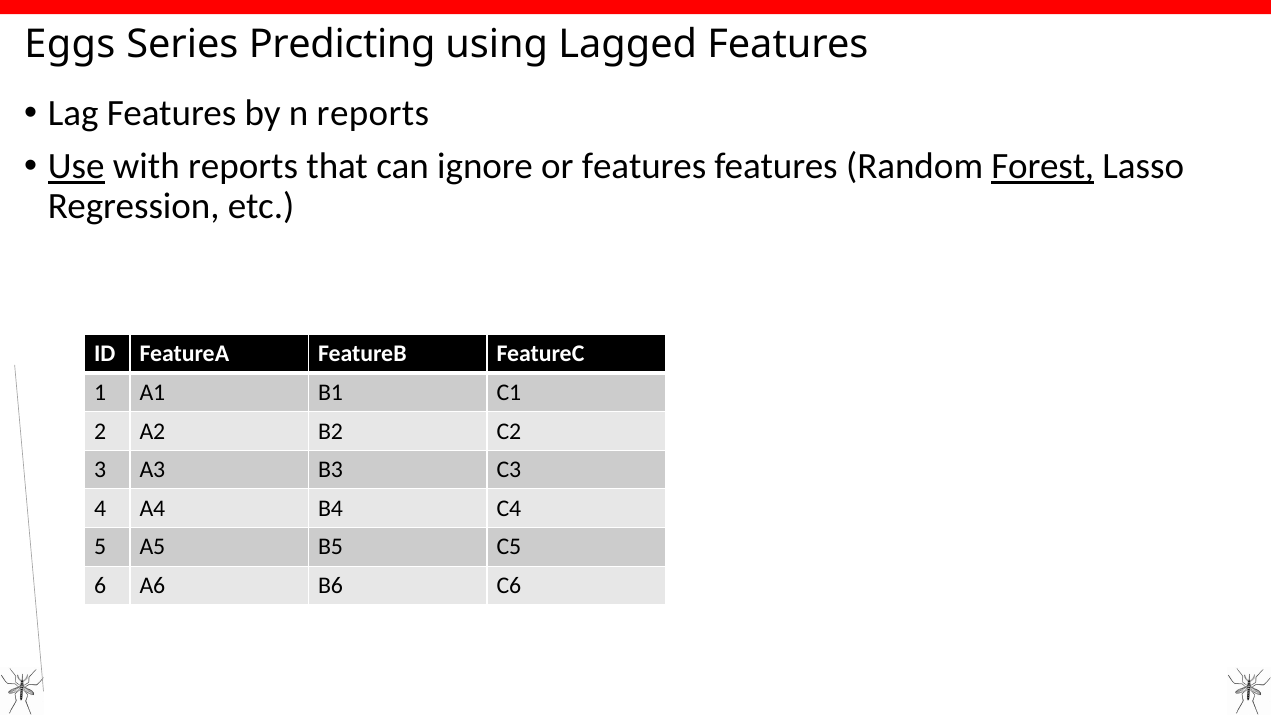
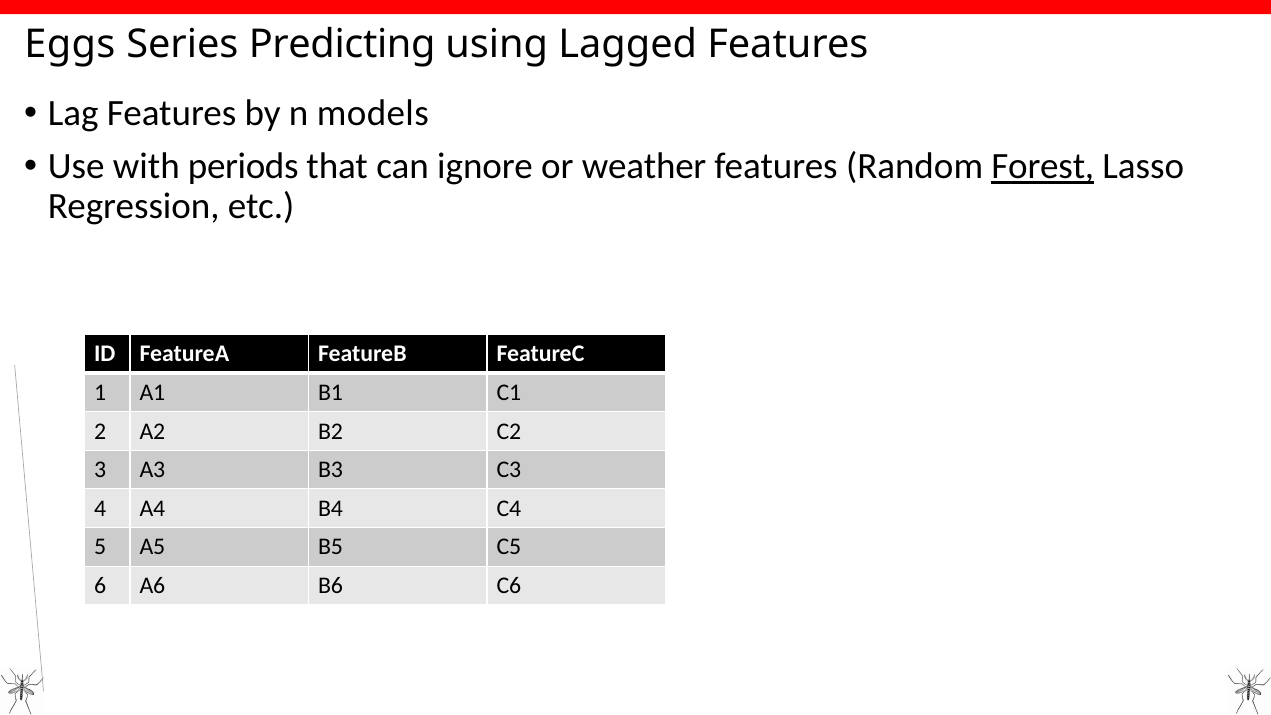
n reports: reports -> models (373, 113)
Use underline: present -> none (76, 167)
with reports: reports -> periods (243, 167)
or features: features -> weather (644, 167)
